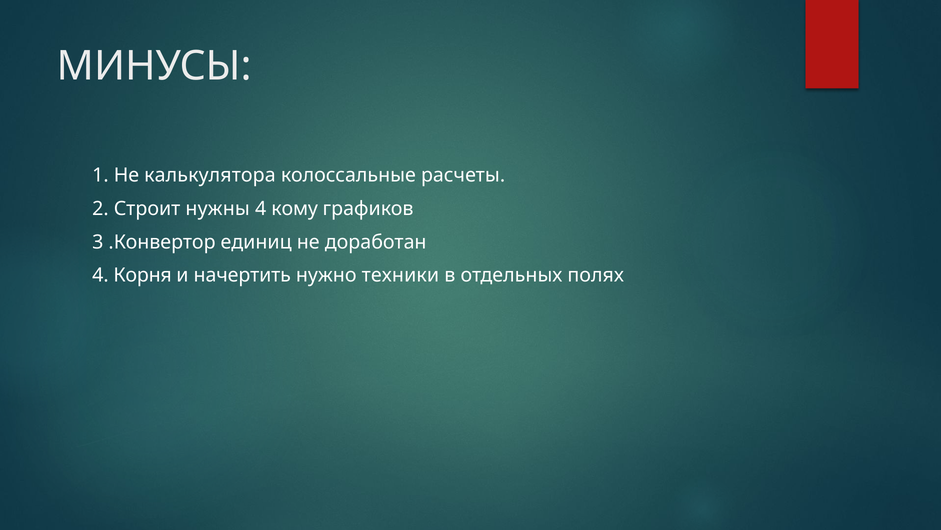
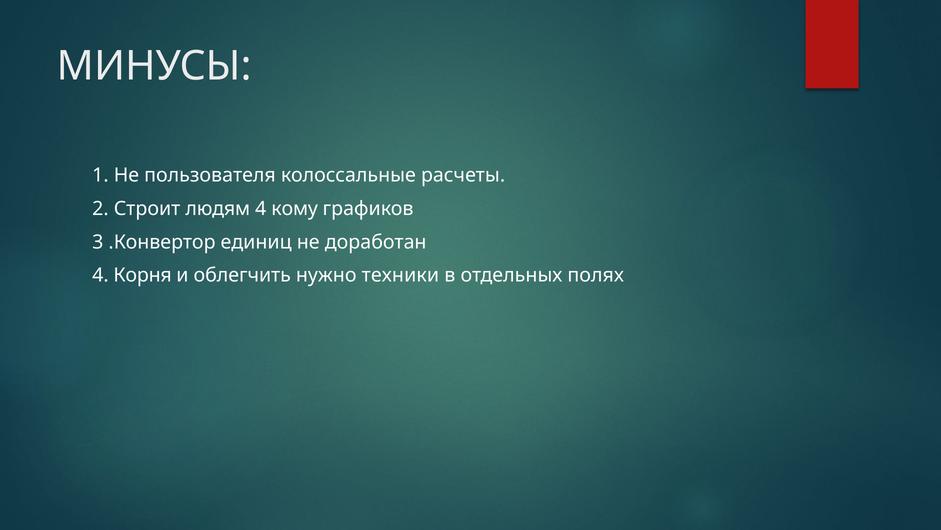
калькулятора: калькулятора -> пользователя (210, 175)
нужны: нужны -> людям (218, 208)
начертить: начертить -> облегчить (242, 275)
